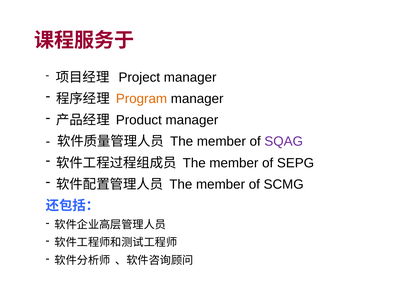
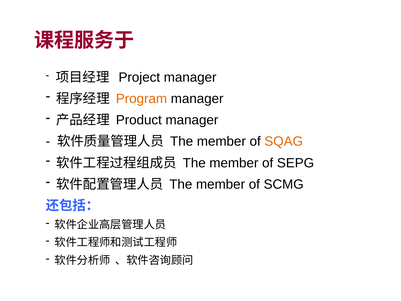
SQAG colour: purple -> orange (284, 141)
